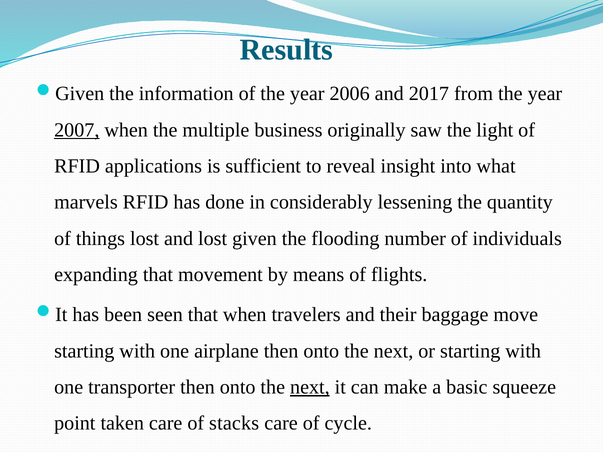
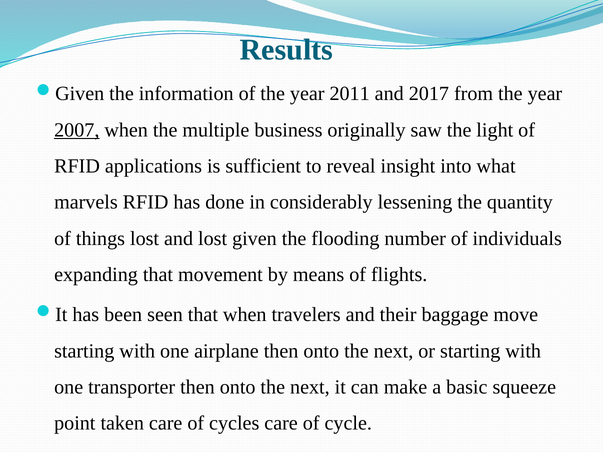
2006: 2006 -> 2011 (350, 94)
next underline: present -> none (310, 387)
stacks: stacks -> cycles (234, 423)
